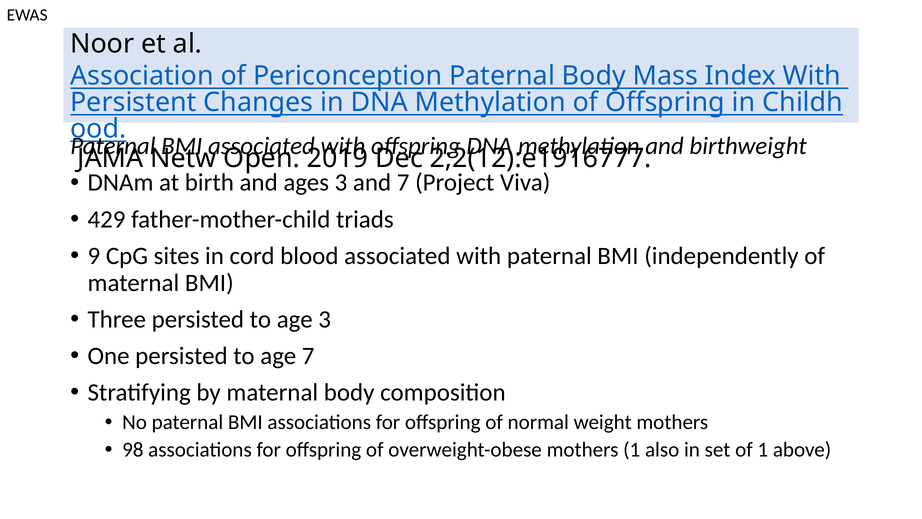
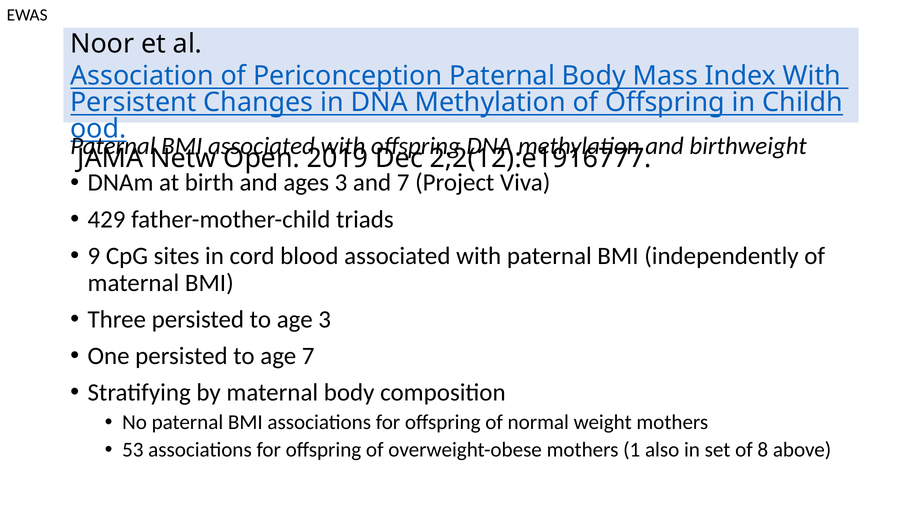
98: 98 -> 53 (133, 450)
of 1: 1 -> 8 (763, 450)
